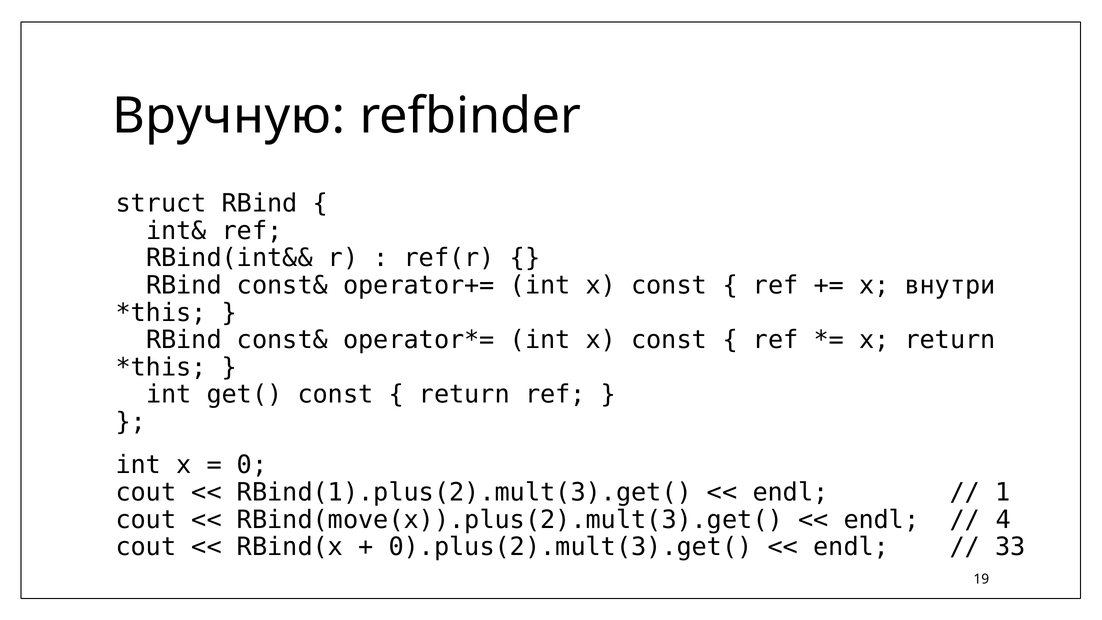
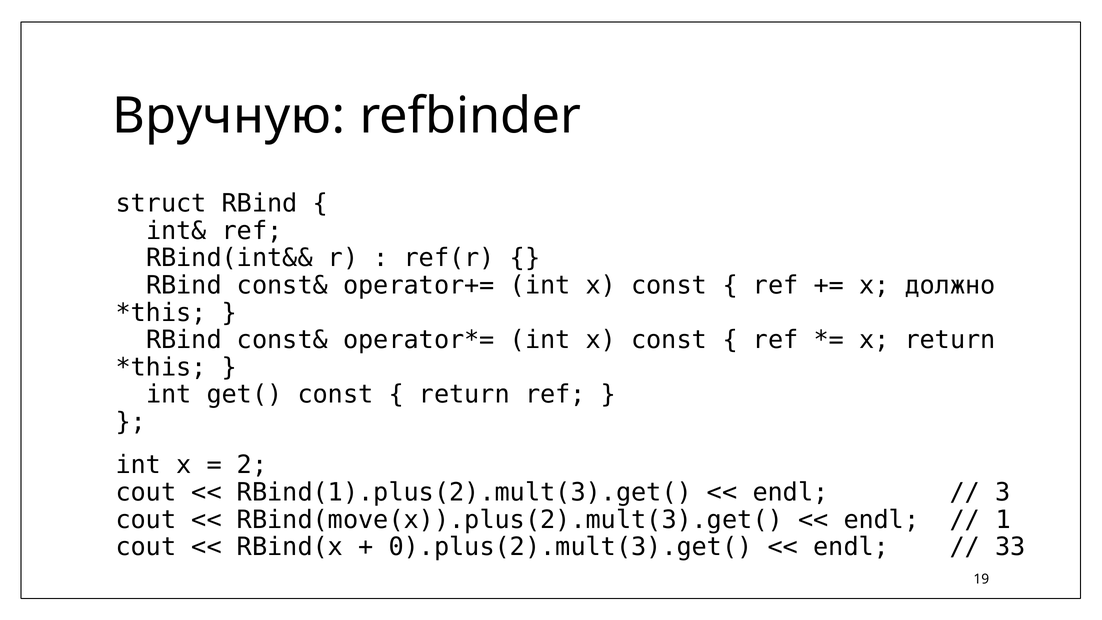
внутри: внутри -> должно (950, 285)
0: 0 -> 2 (252, 465)
1: 1 -> 3 (1003, 492)
4: 4 -> 1 (1004, 520)
